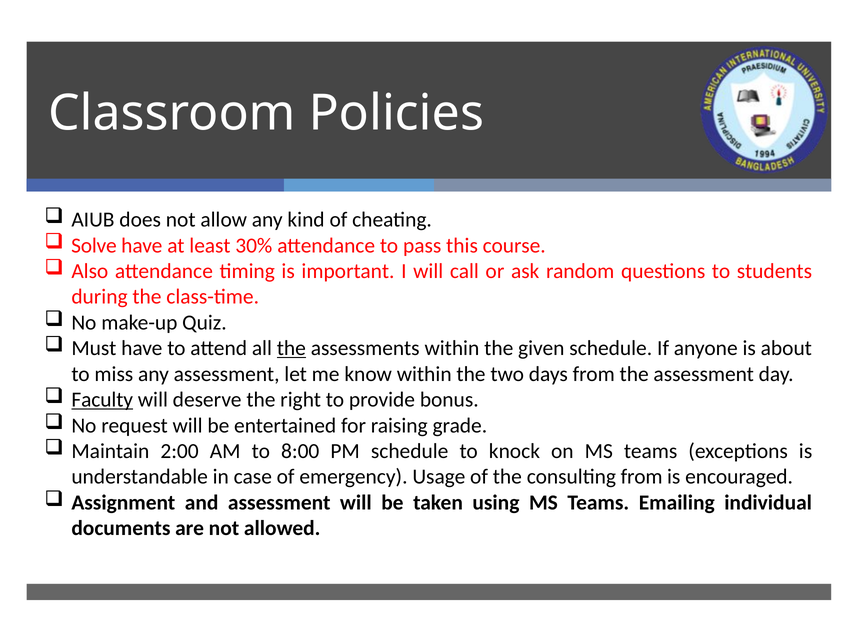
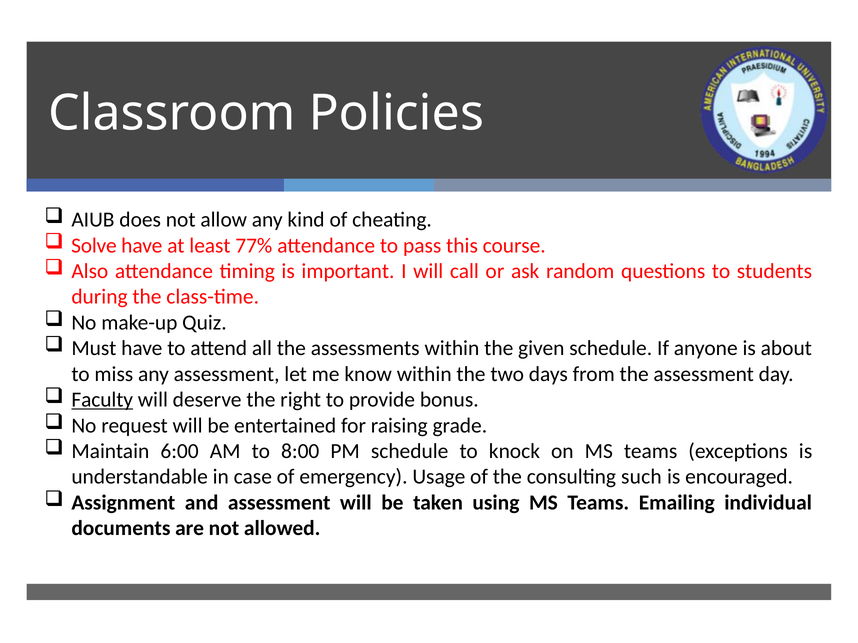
30%: 30% -> 77% (254, 246)
the underline: present -> none (291, 349)
2:00: 2:00 -> 6:00 (180, 452)
consulting from: from -> such (641, 477)
